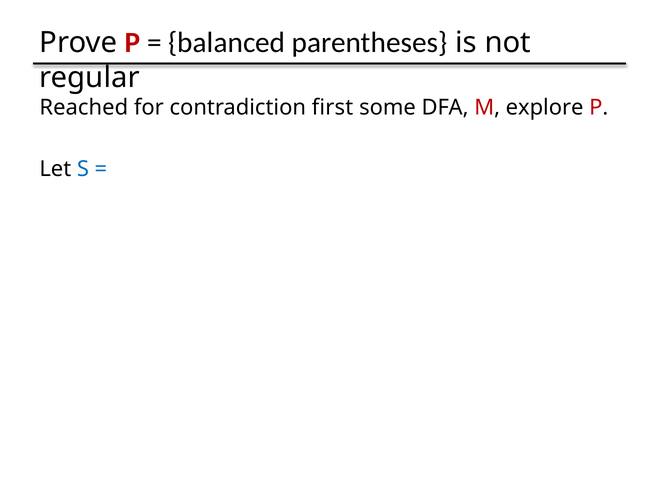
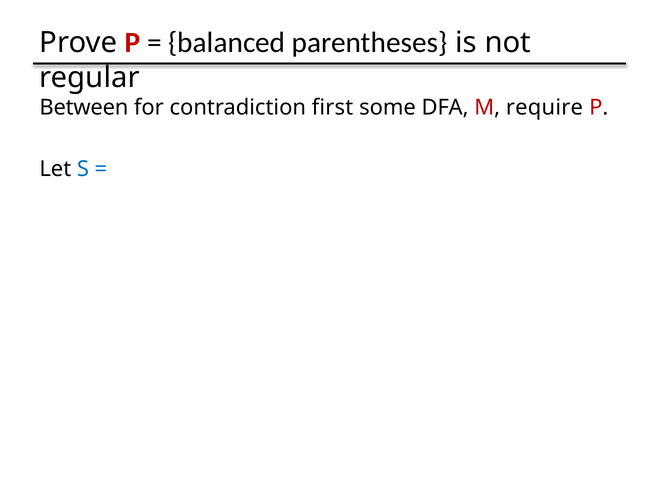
Reached: Reached -> Between (84, 108)
explore: explore -> require (544, 108)
